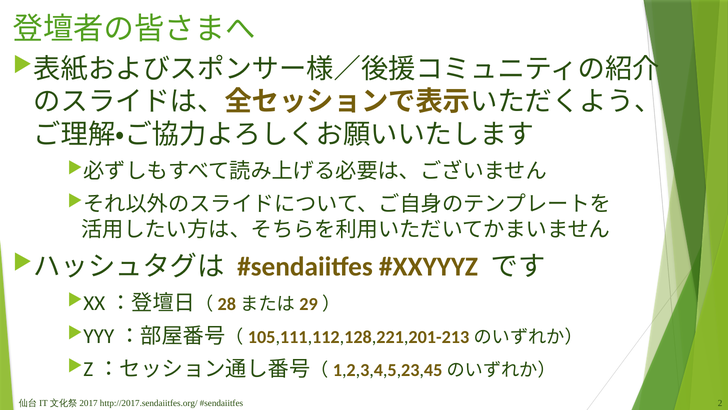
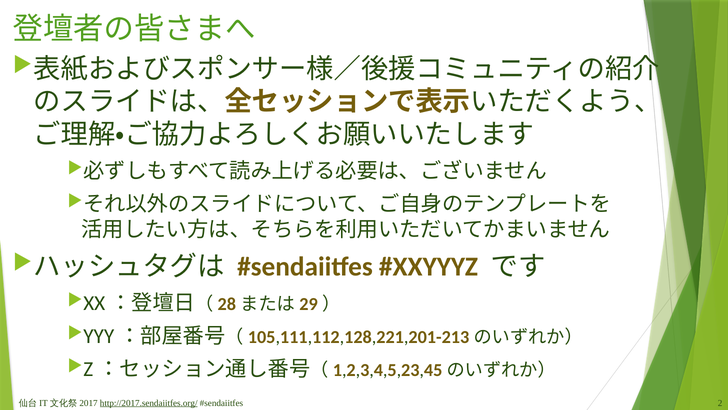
http://2017.sendaiitfes.org/ underline: none -> present (149, 403)
